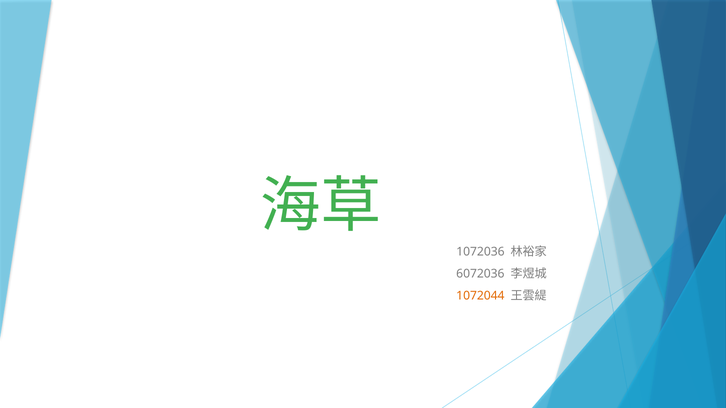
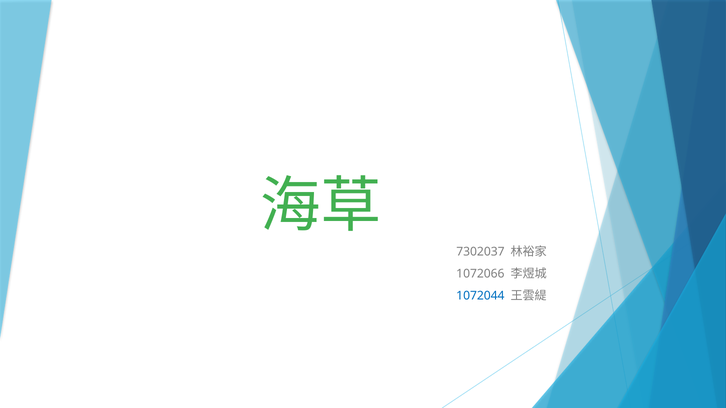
1072036: 1072036 -> 7302037 (480, 252)
6072036: 6072036 -> 1072066 (480, 274)
1072044 colour: orange -> blue (480, 296)
